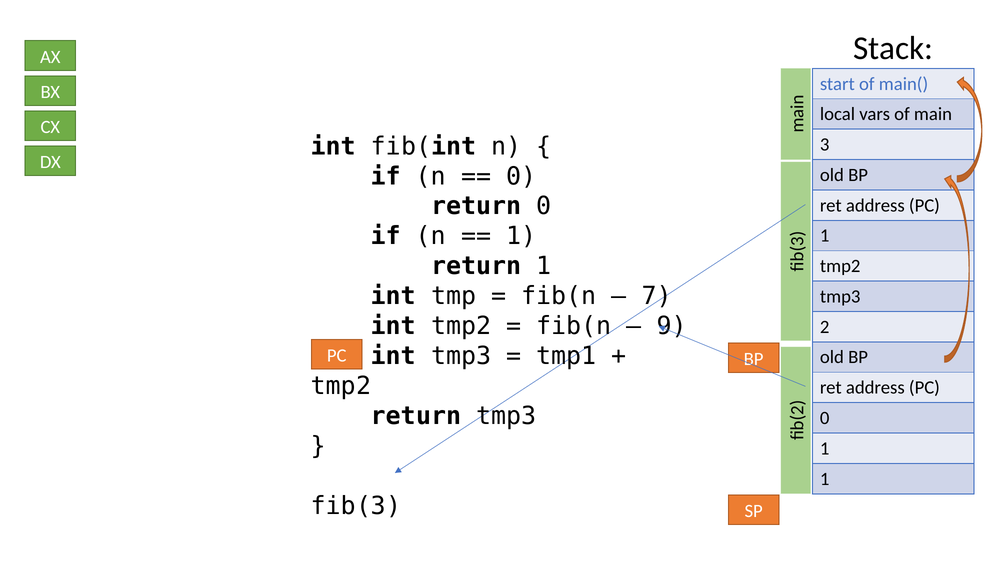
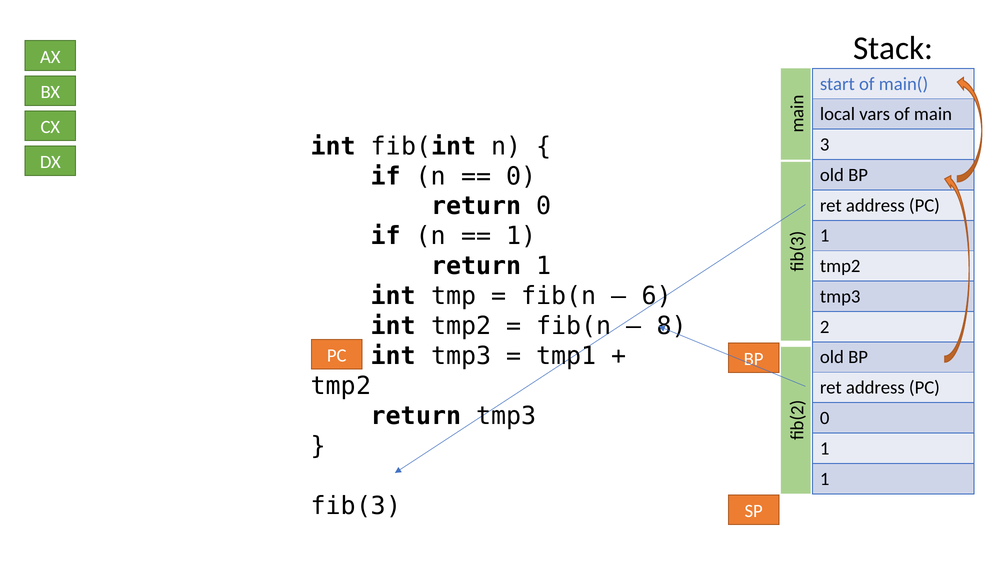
7: 7 -> 6 (657, 296)
9: 9 -> 8 (672, 326)
